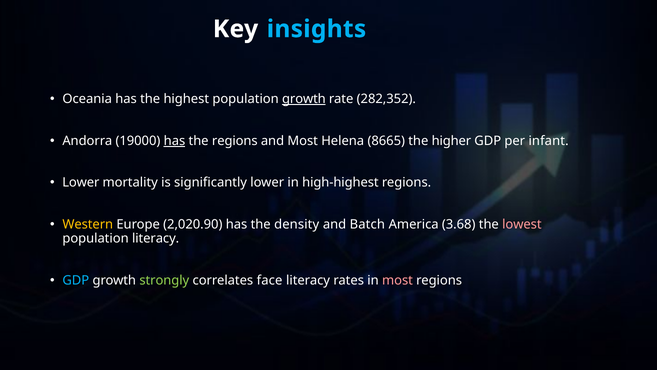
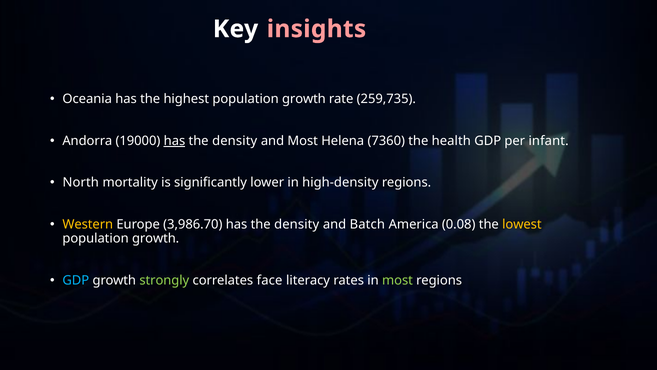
insights colour: light blue -> pink (317, 29)
growth underline: present -> none (304, 99)
282,352: 282,352 -> 259,735 (386, 99)
regions: regions -> density (235, 141)
8665: 8665 -> 7360 (386, 141)
higher: higher -> health (451, 141)
Lower: Lower -> North (81, 182)
high-highest: high-highest -> high-density (340, 182)
2,020.90: 2,020.90 -> 3,986.70 (193, 224)
3.68: 3.68 -> 0.08 (459, 224)
lowest colour: pink -> yellow (522, 224)
literacy: literacy -> growth (156, 238)
most colour: pink -> light green (397, 280)
